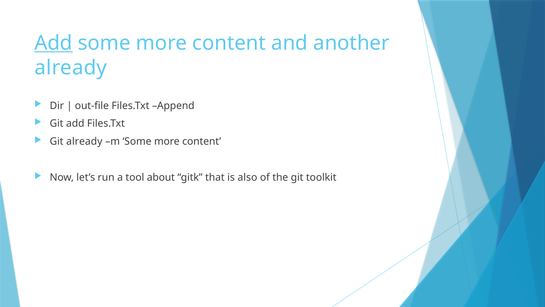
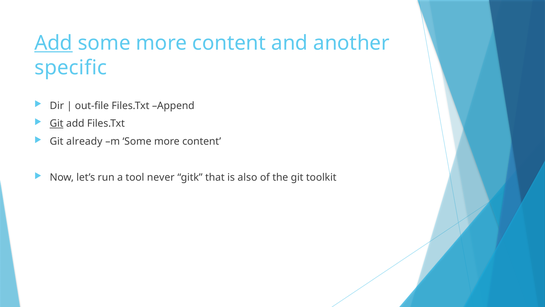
already: already -> specific (71, 68)
Git underline: none -> present (57, 123)
about: about -> never (161, 177)
